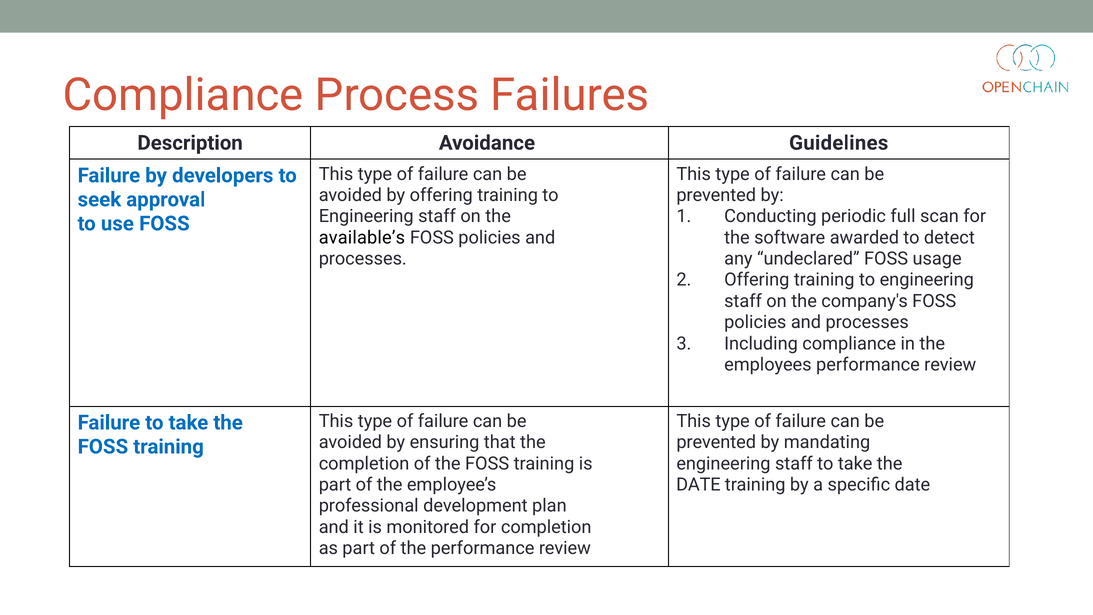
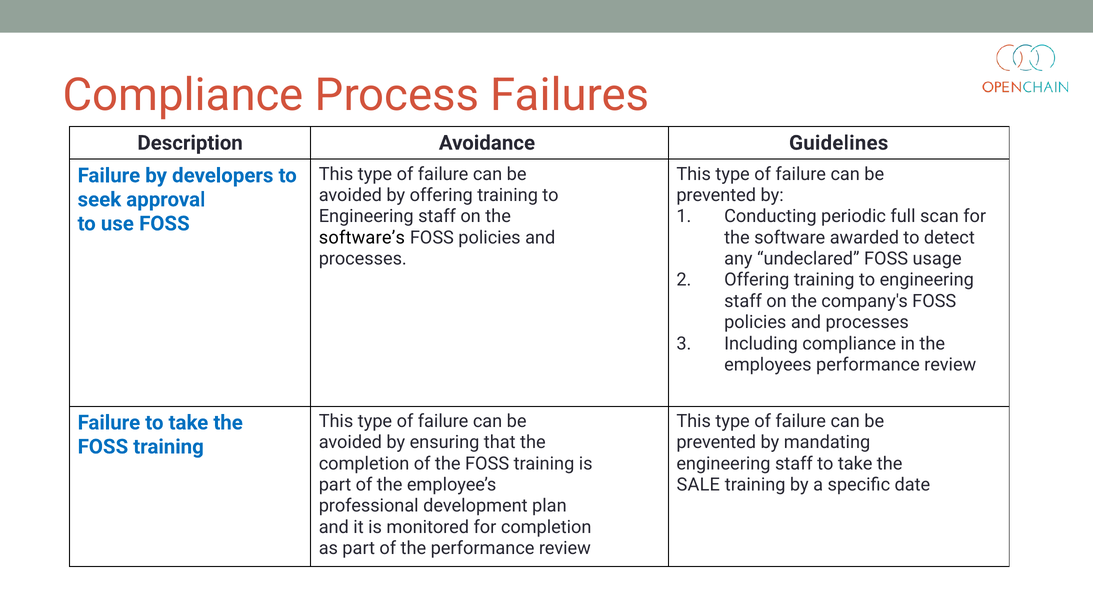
available’s: available’s -> software’s (362, 238)
DATE: DATE -> SALE (698, 485)
